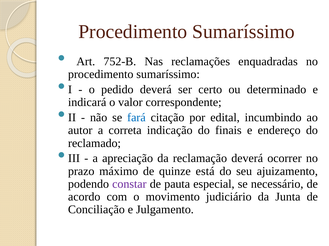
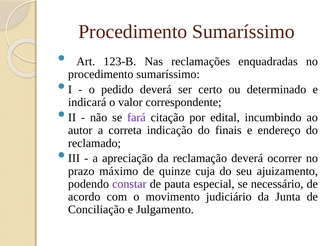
752-B: 752-B -> 123-B (120, 62)
fará colour: blue -> purple (136, 118)
está: está -> cuja (205, 172)
